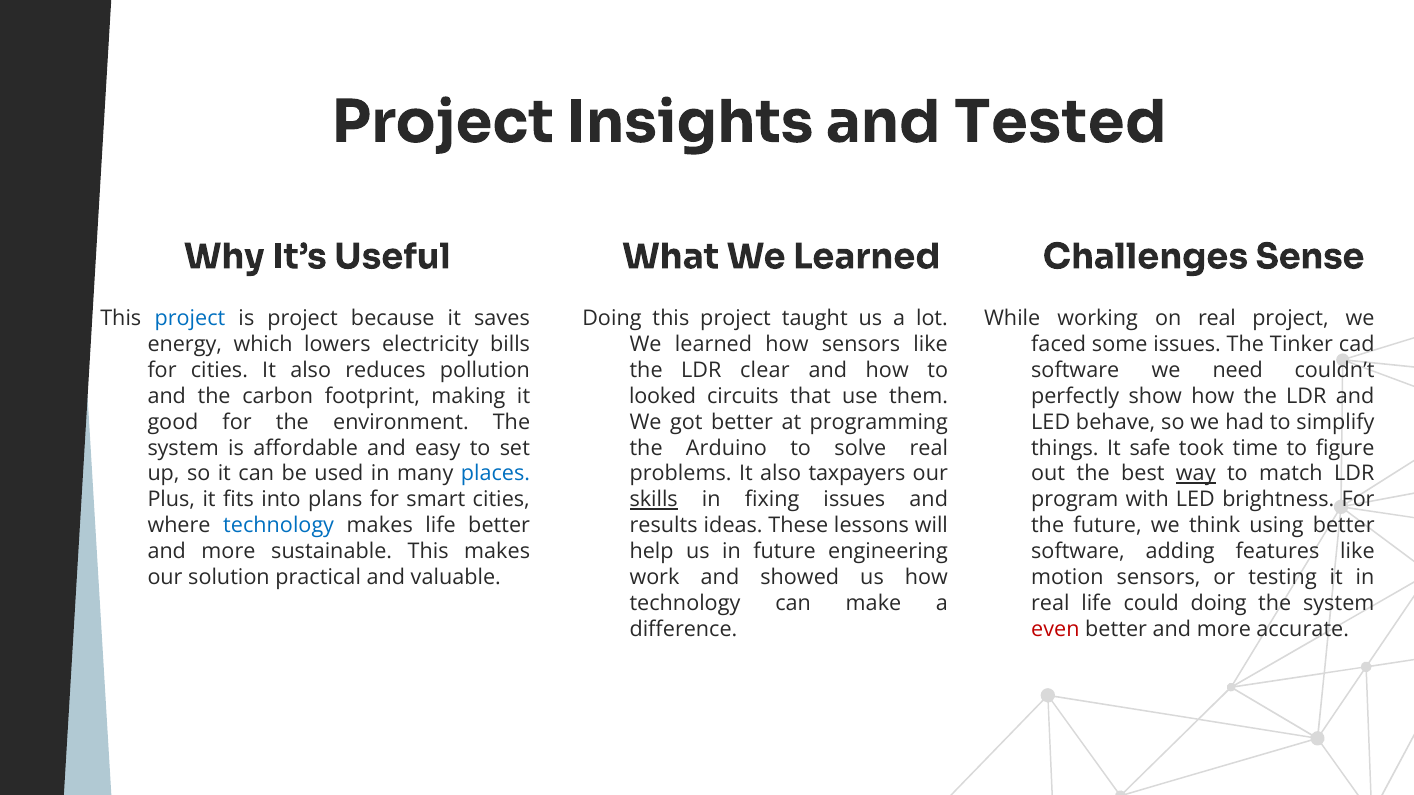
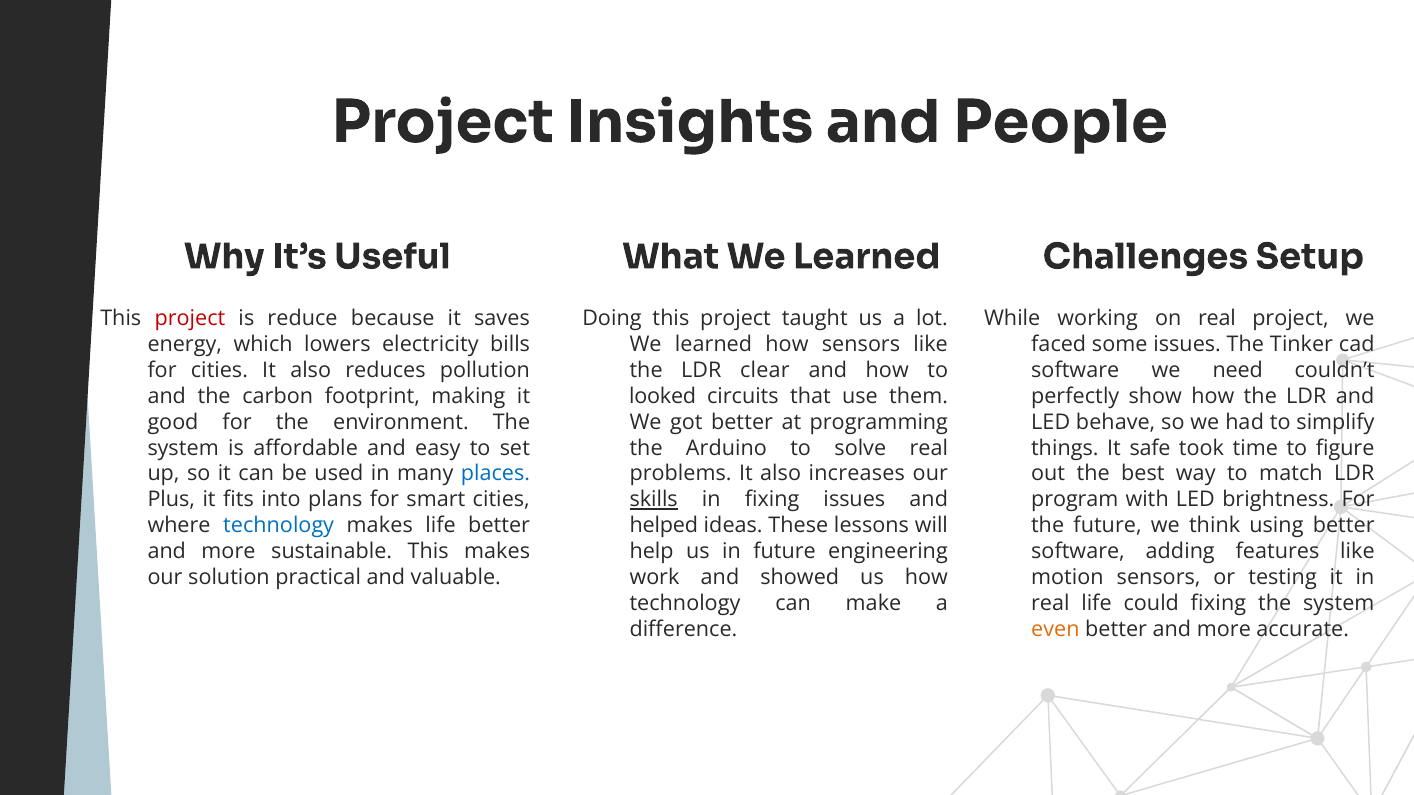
Tested: Tested -> People (1060, 122)
Sense: Sense -> Setup (1310, 257)
project colour: blue -> red (190, 318)
is project: project -> reduce (303, 318)
taxpayers: taxpayers -> increases (857, 474)
way underline: present -> none (1196, 474)
results: results -> helped (664, 526)
could doing: doing -> fixing (1218, 604)
even colour: red -> orange (1055, 630)
